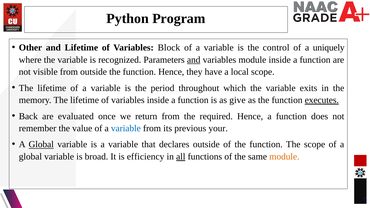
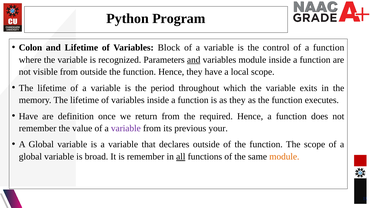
Other: Other -> Colon (30, 48)
of a uniquely: uniquely -> function (329, 48)
as give: give -> they (237, 100)
executes underline: present -> none (322, 100)
Back: Back -> Have (28, 116)
evaluated: evaluated -> definition (76, 116)
variable colour: blue -> purple (126, 128)
Global underline: present -> none (41, 145)
is efficiency: efficiency -> remember (146, 157)
